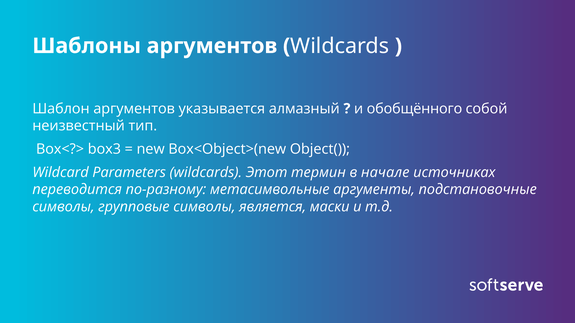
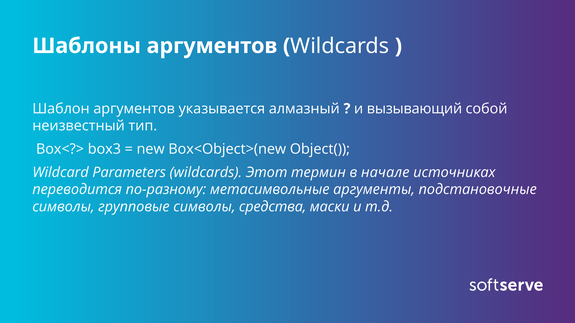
обобщённого: обобщённого -> вызывающий (414, 109)
является: является -> средства (273, 207)
